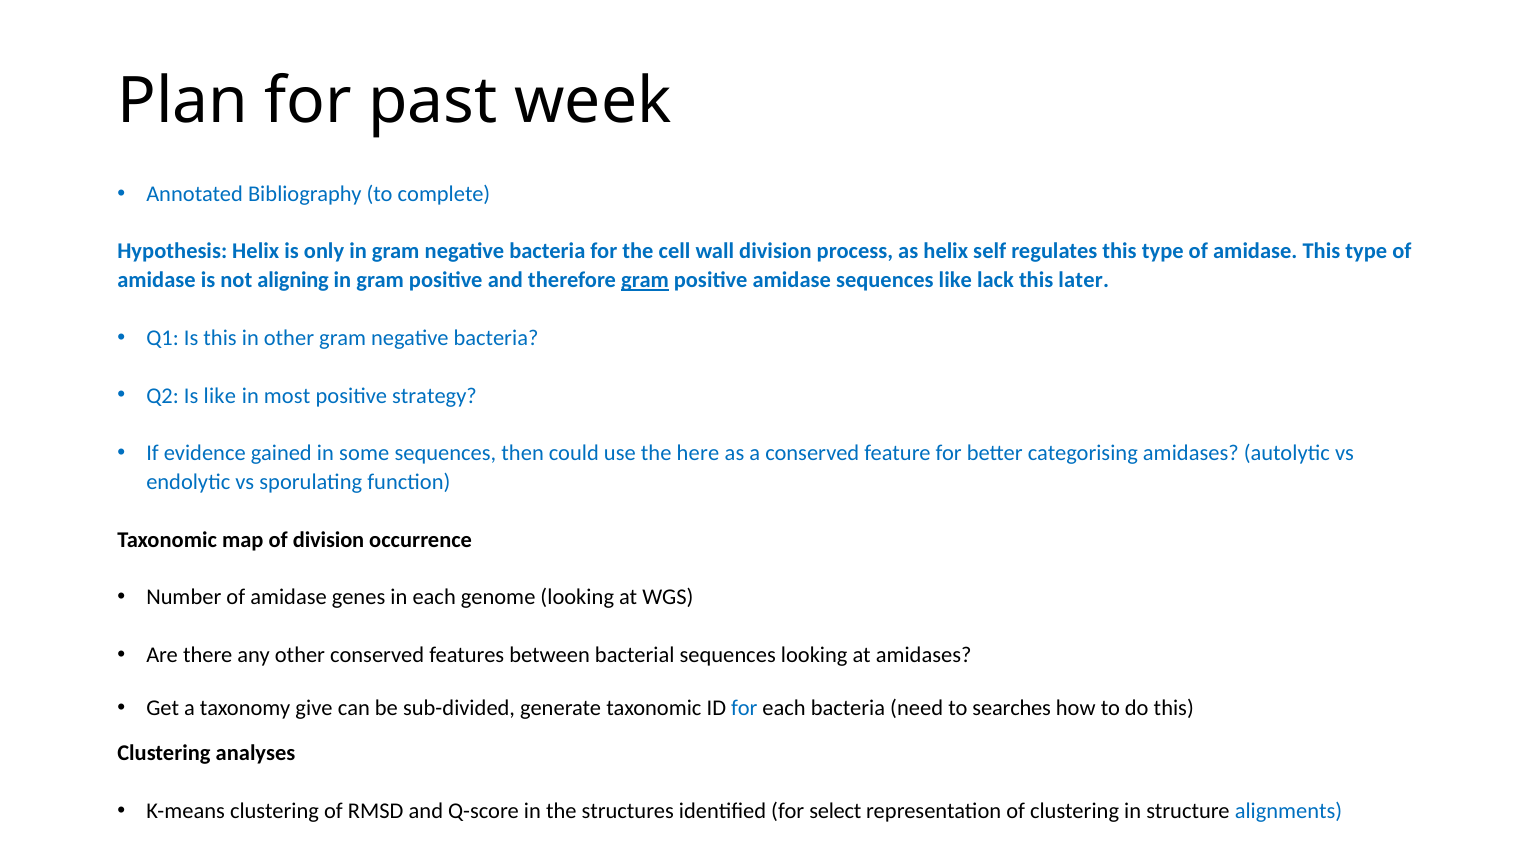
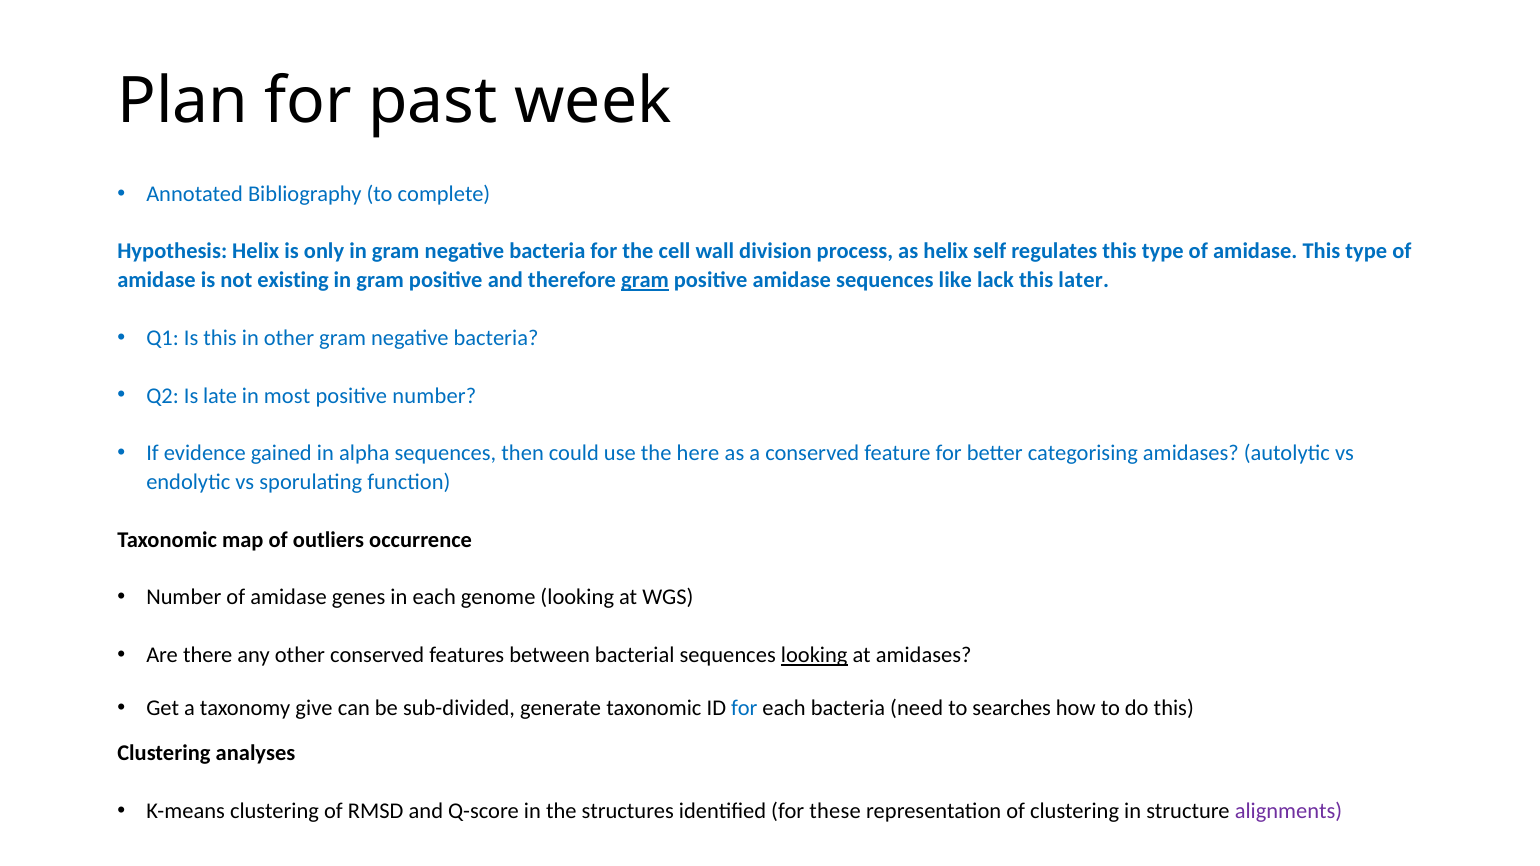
aligning: aligning -> existing (293, 280)
Is like: like -> late (220, 396)
positive strategy: strategy -> number (434, 396)
some: some -> alpha (364, 453)
of division: division -> outliers (329, 540)
looking underline: none -> present (814, 655)
select: select -> these (835, 811)
alignments colour: blue -> purple (1288, 811)
